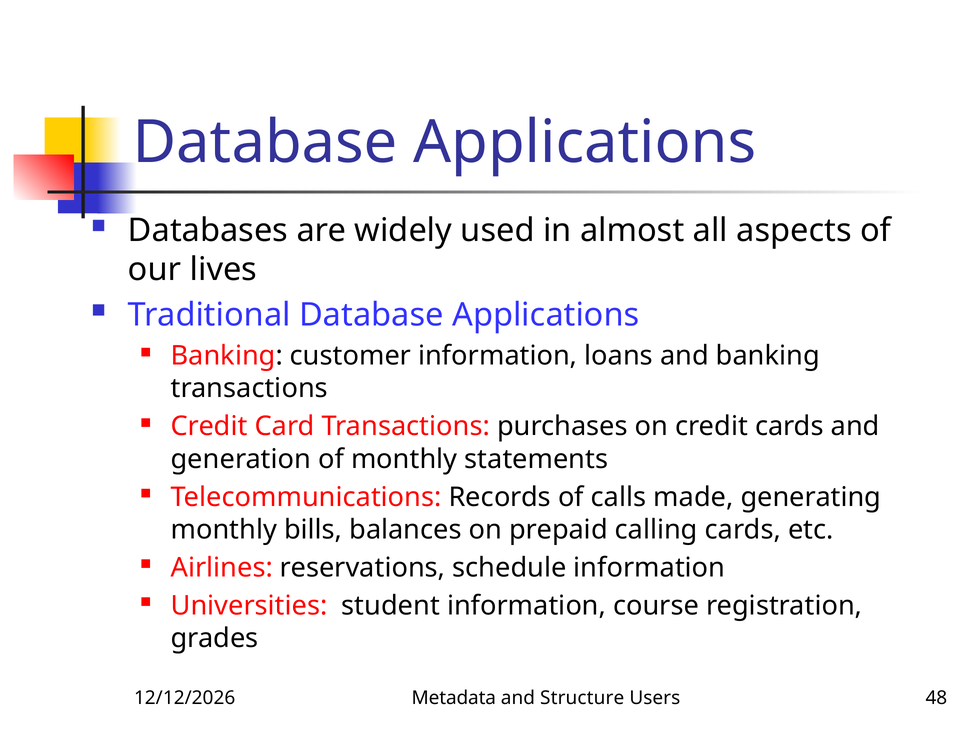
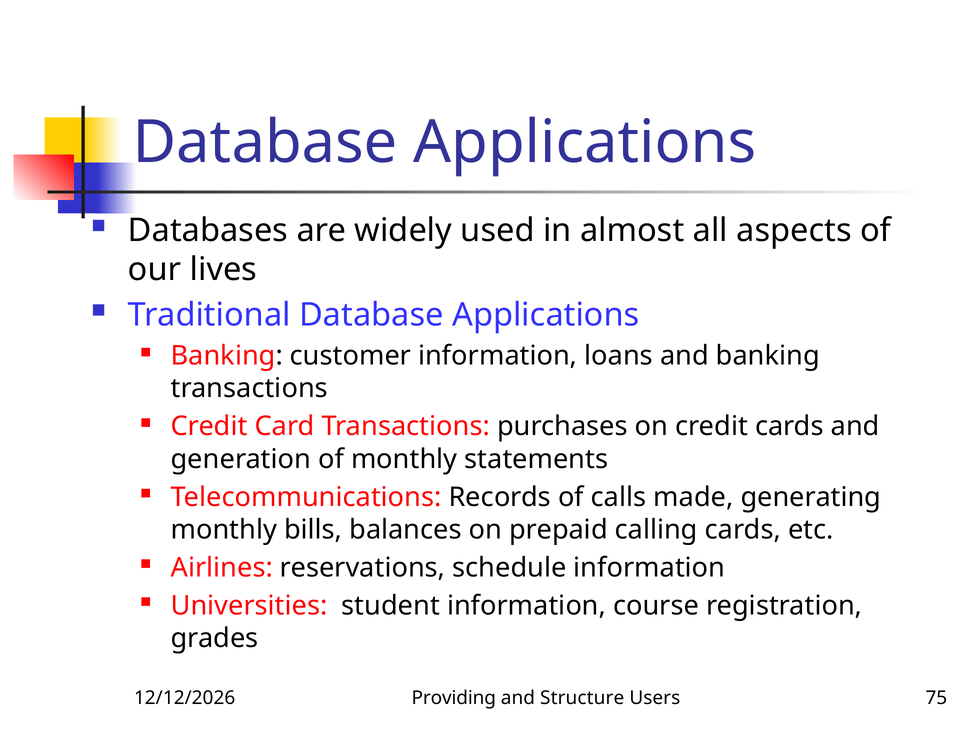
Metadata: Metadata -> Providing (454, 699)
48: 48 -> 75 (936, 699)
